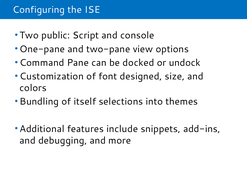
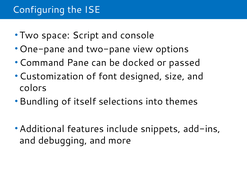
public: public -> space (56, 35)
undock: undock -> passed (185, 62)
